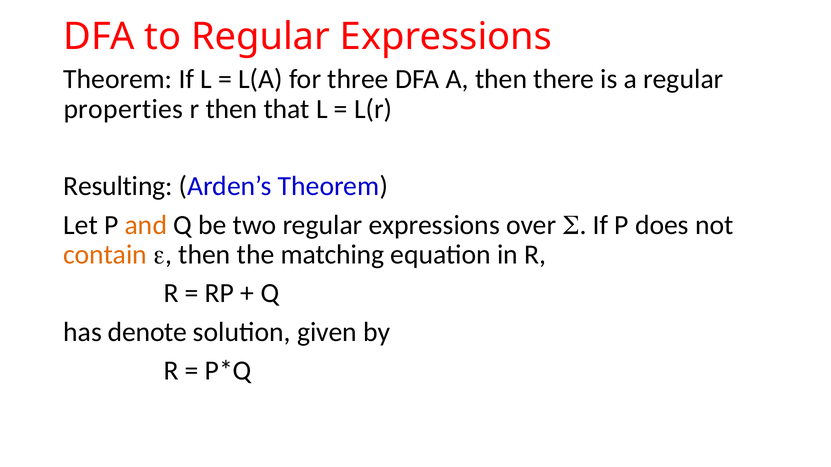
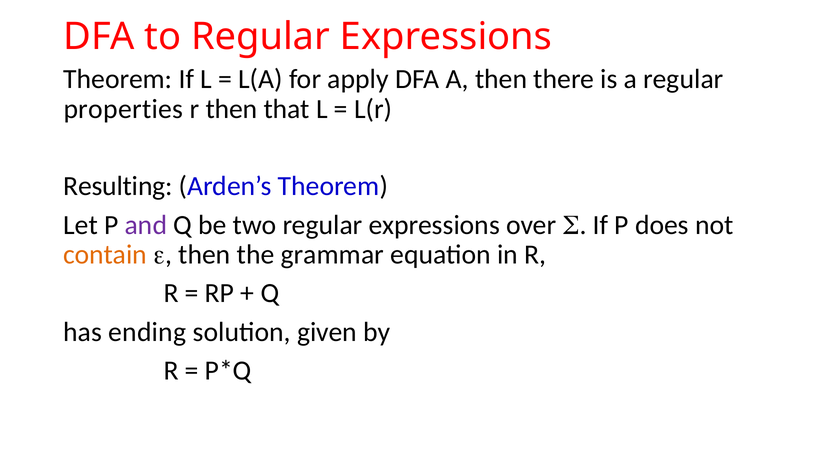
three: three -> apply (358, 79)
and colour: orange -> purple (146, 225)
matching: matching -> grammar (332, 255)
denote: denote -> ending (147, 332)
